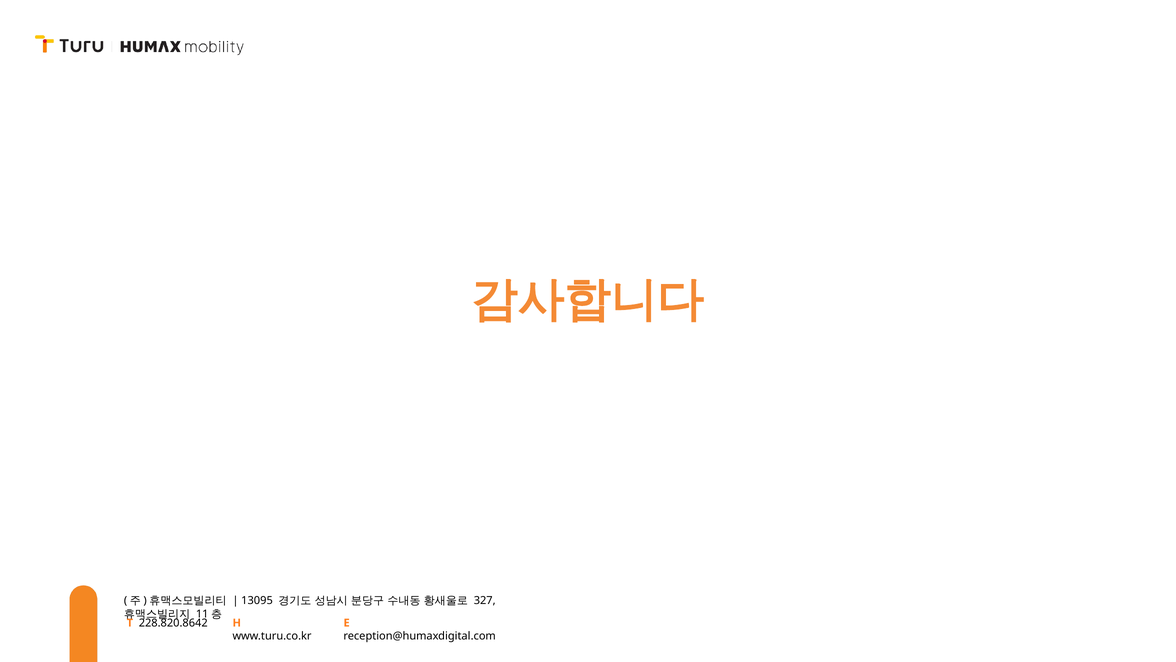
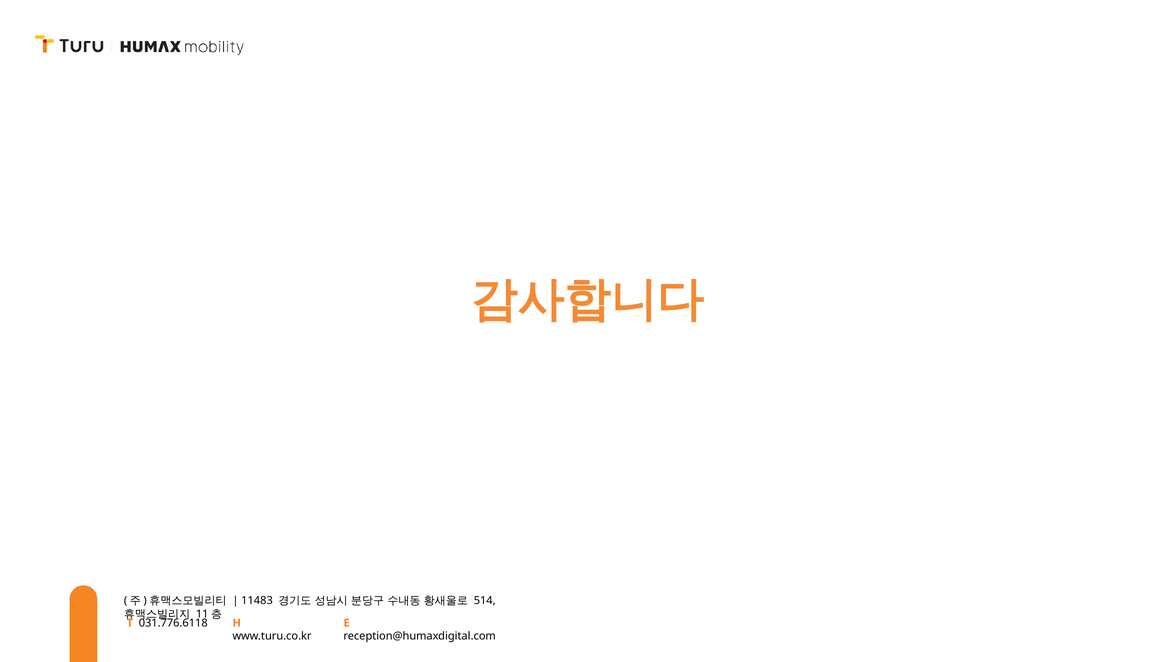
13095: 13095 -> 11483 (257, 600)
327: 327 -> 514 (485, 600)
228.820.8642: 228.820.8642 -> 031.776.6118 (173, 622)
